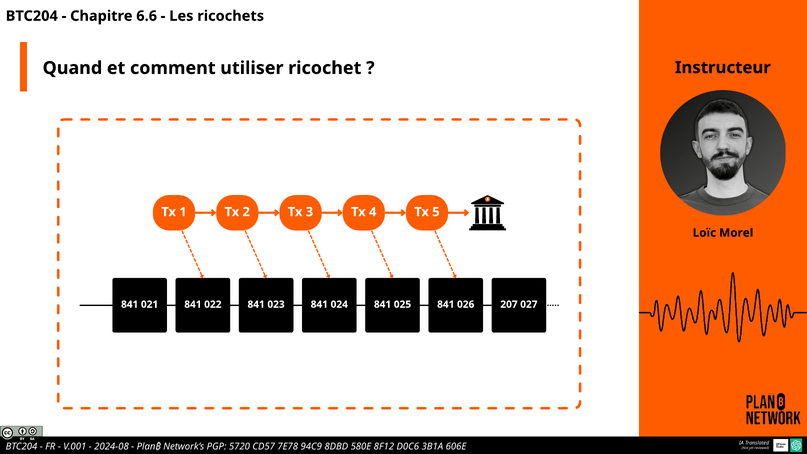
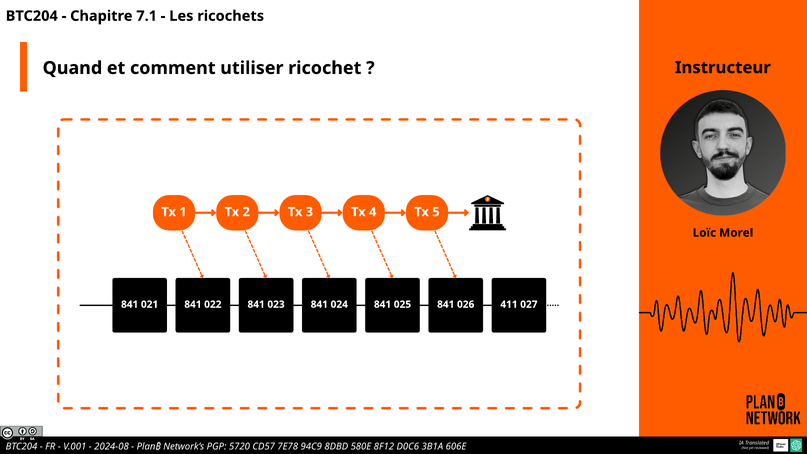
6.6: 6.6 -> 7.1 (147, 16)
207: 207 -> 411 (509, 304)
